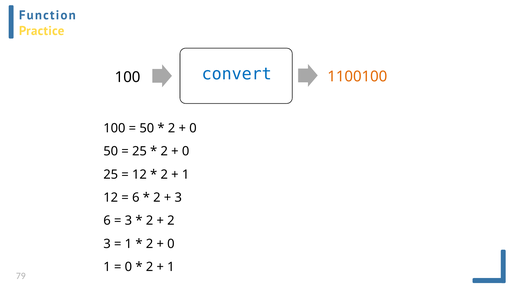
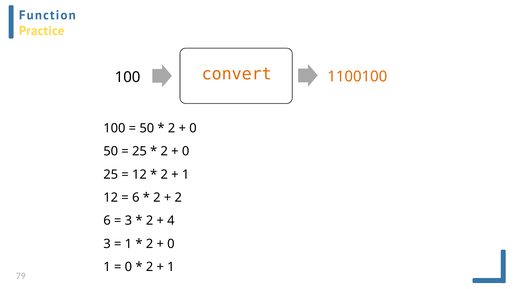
convert colour: blue -> orange (237, 74)
3: 3 -> 2 (178, 198)
2: 2 -> 4 (171, 221)
